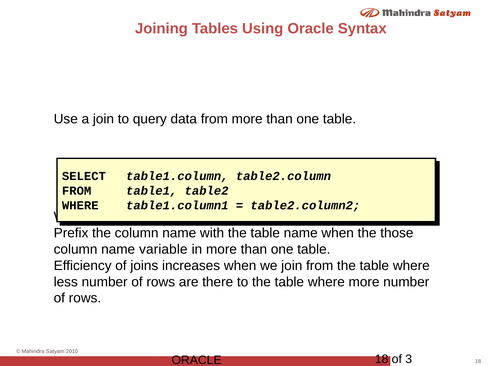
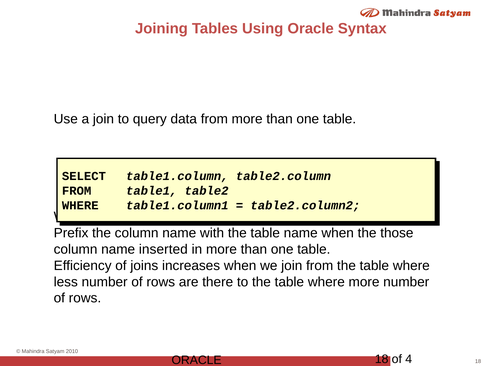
variable: variable -> inserted (163, 249)
3: 3 -> 4 (409, 359)
